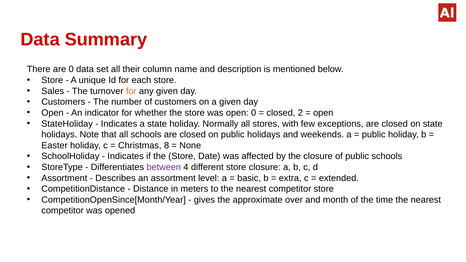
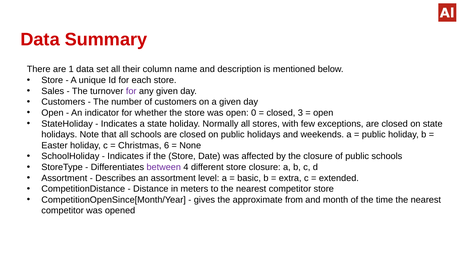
are 0: 0 -> 1 (71, 69)
for colour: orange -> purple (131, 91)
2: 2 -> 3 (300, 113)
8: 8 -> 6 (167, 146)
over: over -> from (294, 200)
